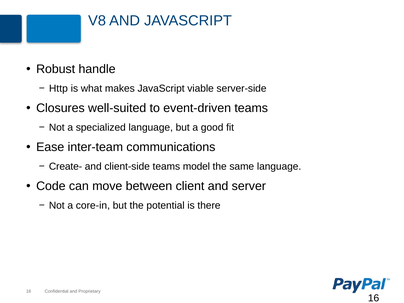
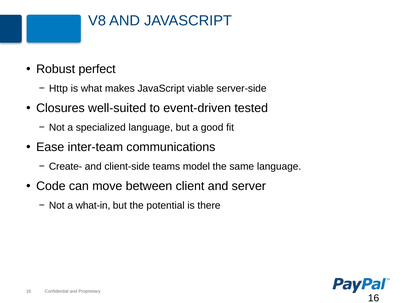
handle: handle -> perfect (97, 69)
event-driven teams: teams -> tested (251, 108)
core-in: core-in -> what-in (93, 206)
